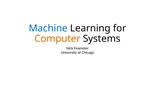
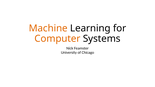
Machine colour: blue -> orange (48, 28)
